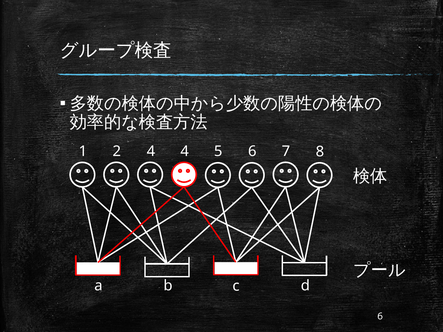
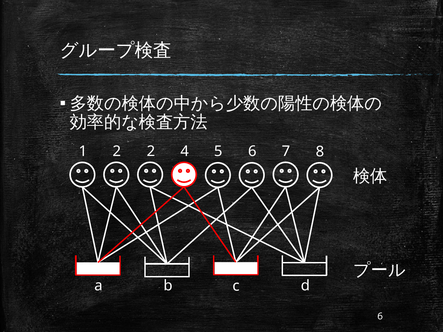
2 4: 4 -> 2 (151, 151)
